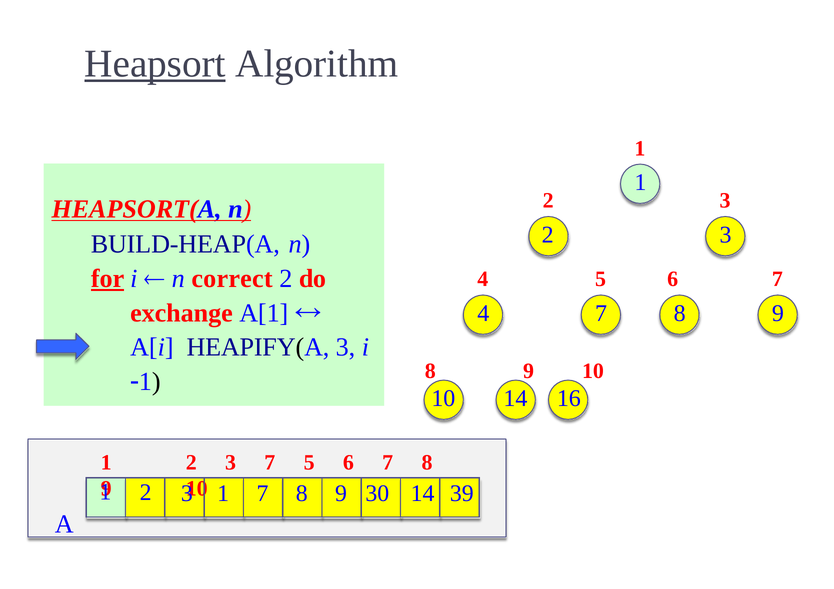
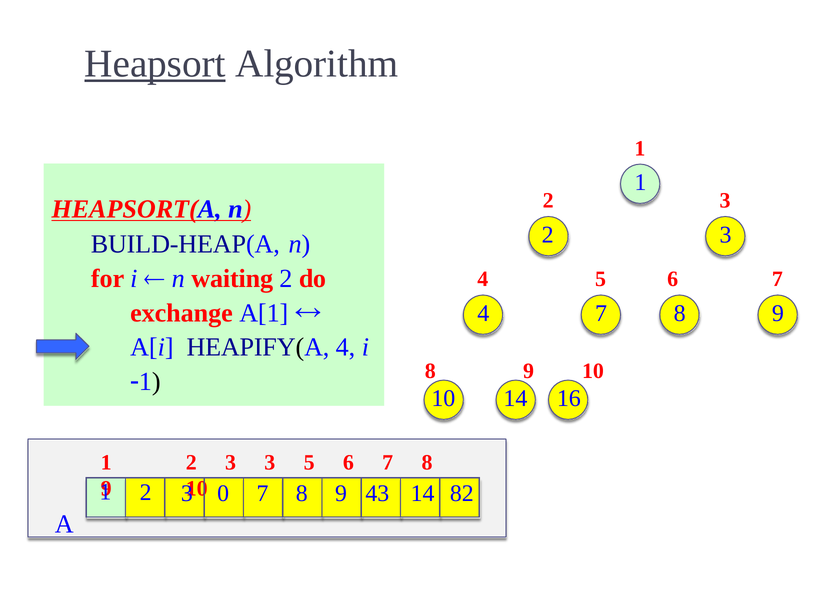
for underline: present -> none (108, 279)
correct: correct -> waiting (232, 279)
HEAPIFY(A 3: 3 -> 4 (345, 347)
2 3 7: 7 -> 3 (270, 463)
1: 1 -> 0 (223, 494)
30: 30 -> 43 (377, 494)
39: 39 -> 82 (462, 494)
